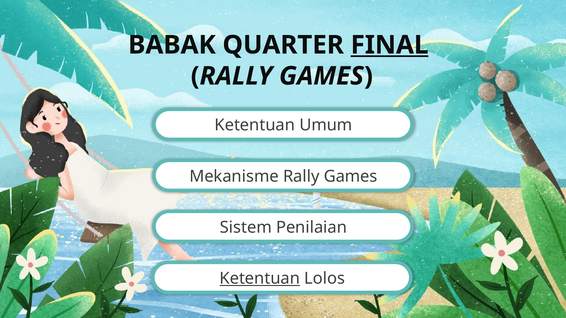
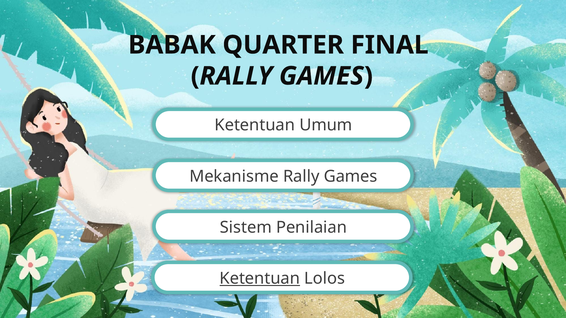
FINAL underline: present -> none (390, 45)
